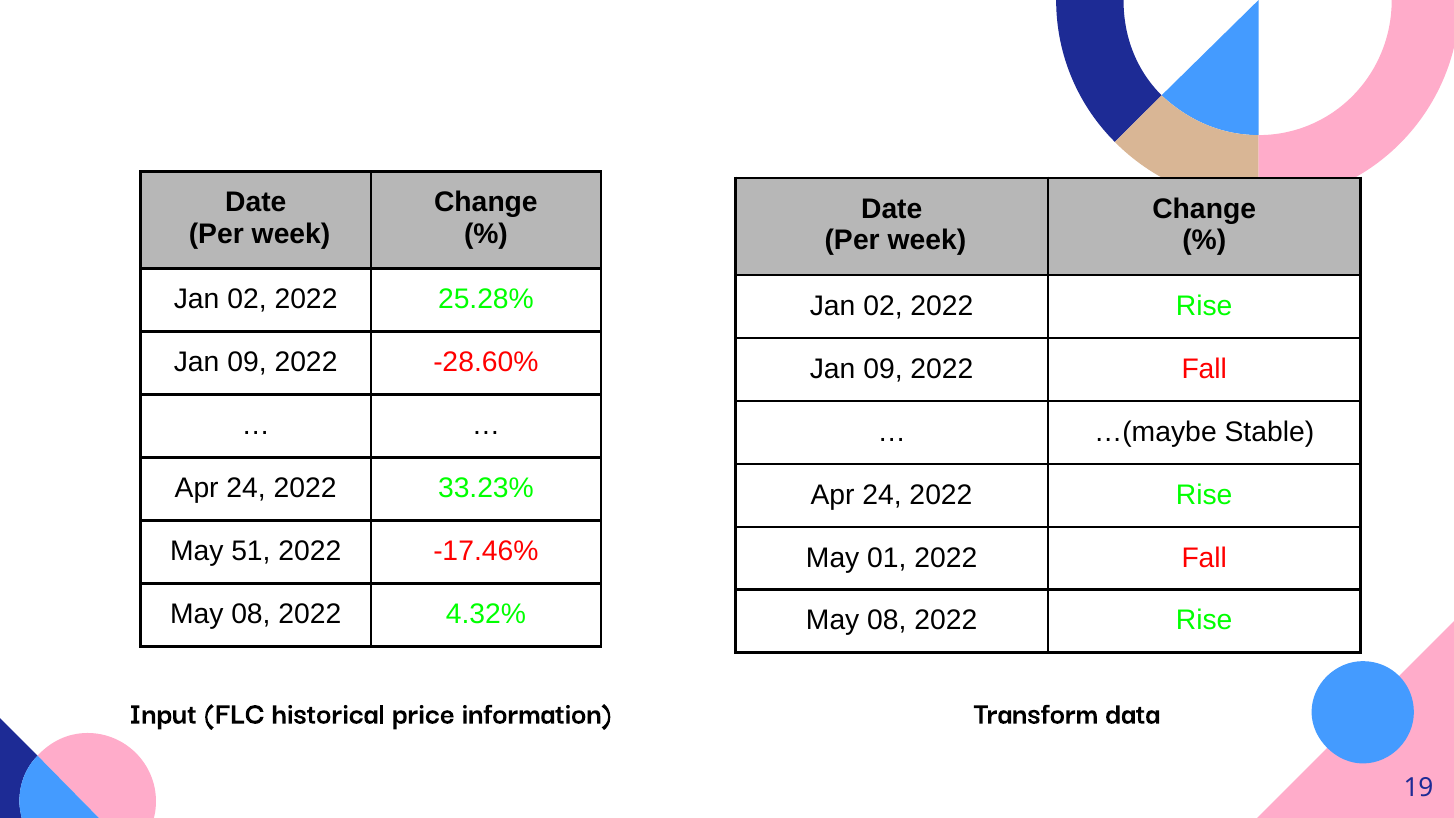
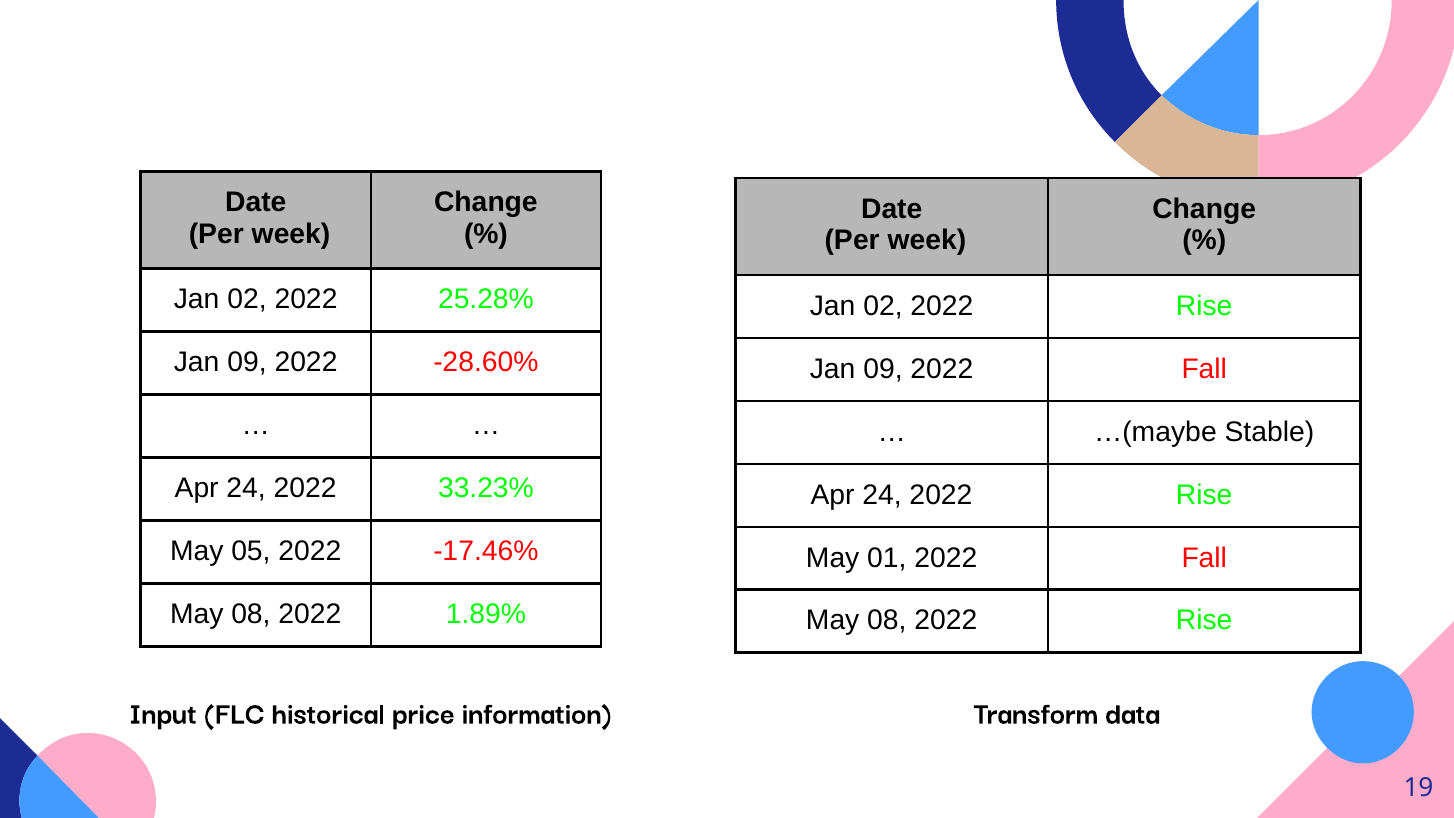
51: 51 -> 05 (251, 551)
4.32%: 4.32% -> 1.89% (486, 614)
